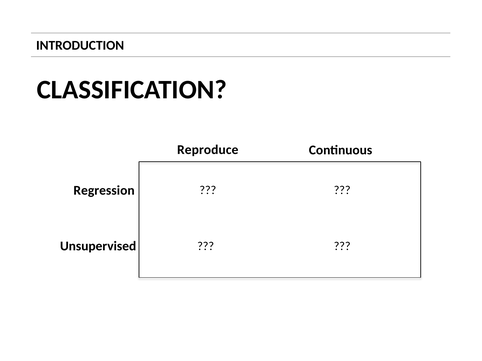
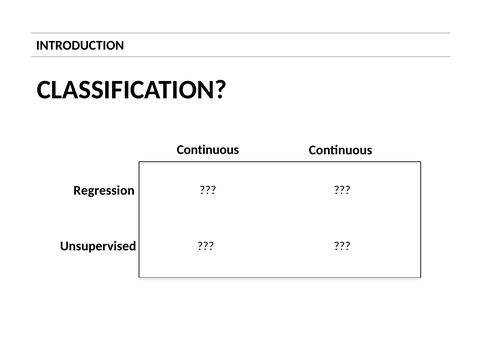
Reproduce: Reproduce -> Continuous (208, 150)
